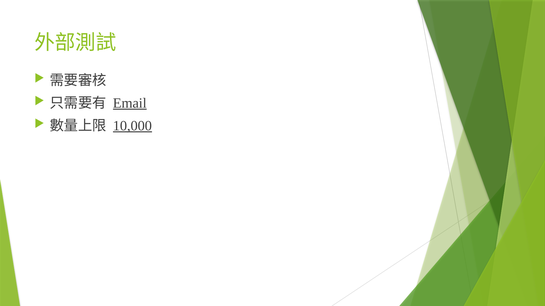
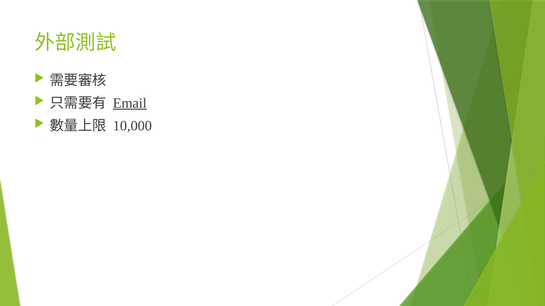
10,000 underline: present -> none (132, 126)
